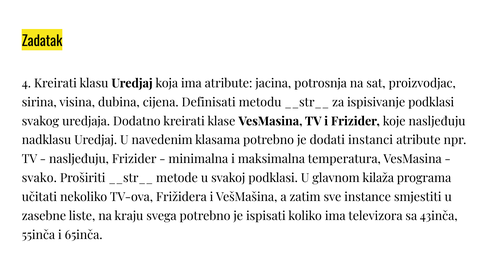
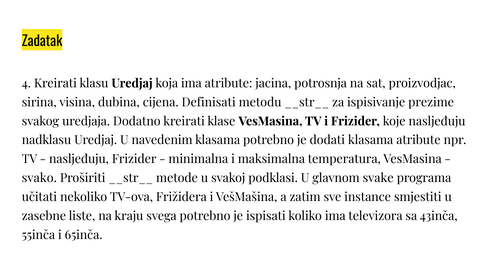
ispisivanje podklasi: podklasi -> prezime (431, 102)
dodati instanci: instanci -> klasama (371, 140)
kilaža: kilaža -> svake (378, 178)
